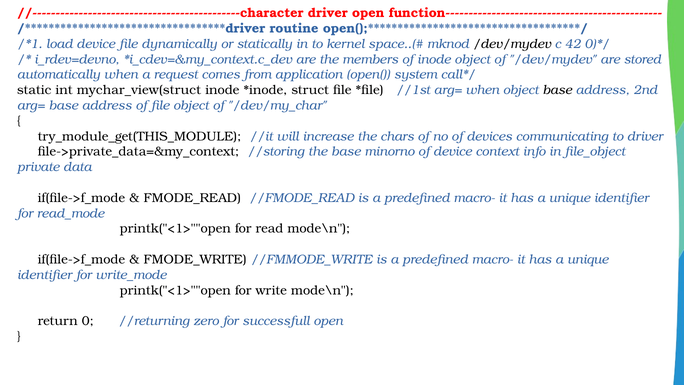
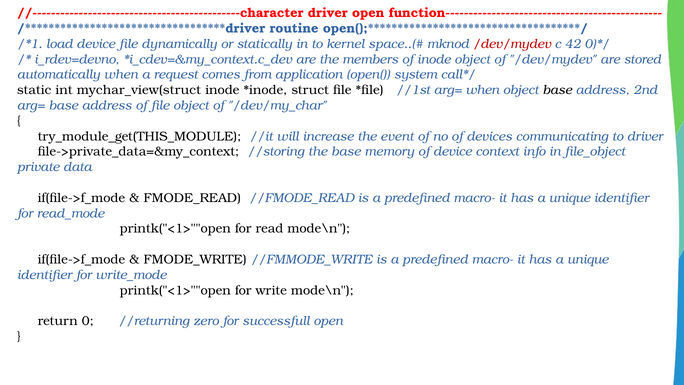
/dev/mydev colour: black -> red (512, 44)
chars: chars -> event (397, 136)
minorno: minorno -> memory (389, 152)
